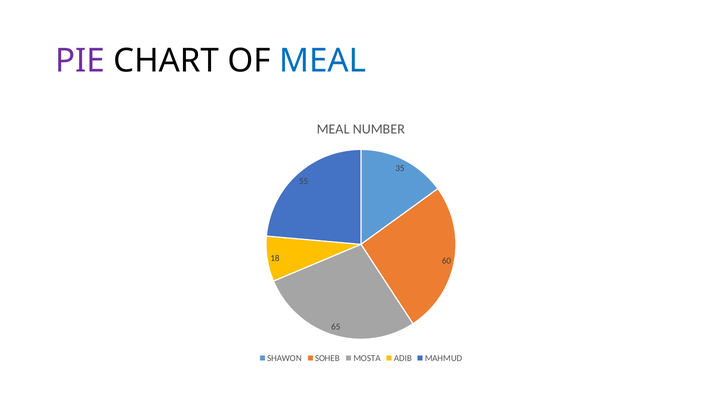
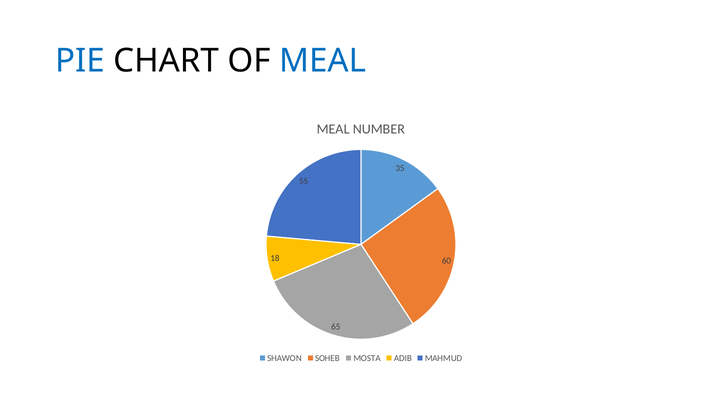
PIE colour: purple -> blue (80, 61)
